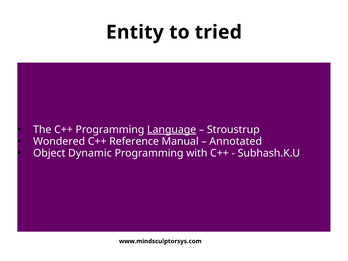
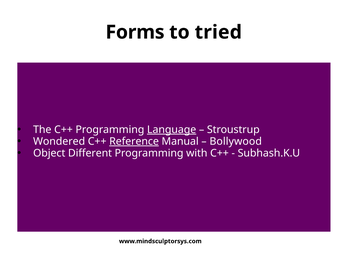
Entity: Entity -> Forms (135, 32)
Reference underline: none -> present (134, 141)
Annotated: Annotated -> Bollywood (236, 141)
Dynamic: Dynamic -> Different (90, 153)
